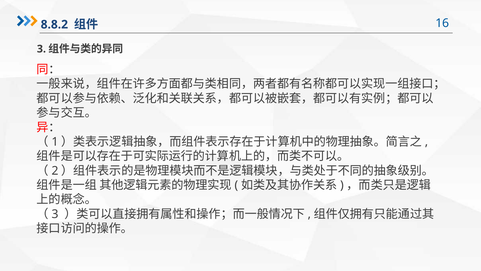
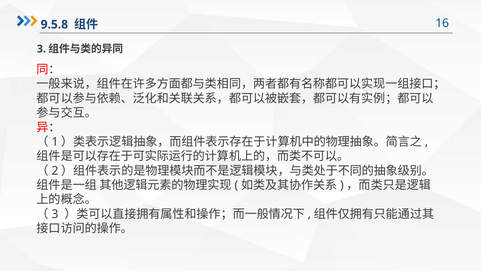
8.8.2: 8.8.2 -> 9.5.8 (54, 24)
